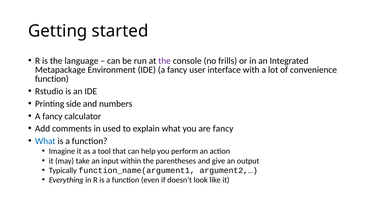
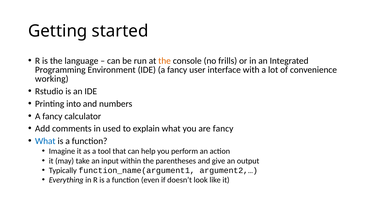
the colour: purple -> orange (165, 61)
Metapackage: Metapackage -> Programming (60, 70)
function: function -> working (52, 79)
side: side -> into (74, 104)
